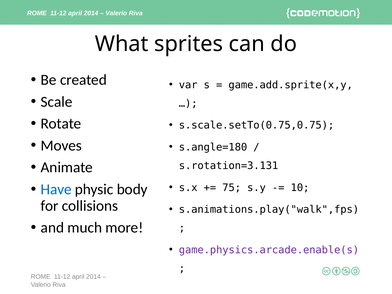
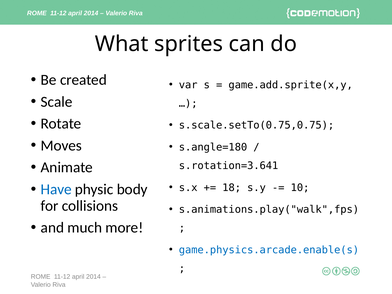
s.rotation=3.131: s.rotation=3.131 -> s.rotation=3.641 (229, 166)
75: 75 -> 18 (232, 188)
game.physics.arcade.enable(s colour: purple -> blue (269, 250)
